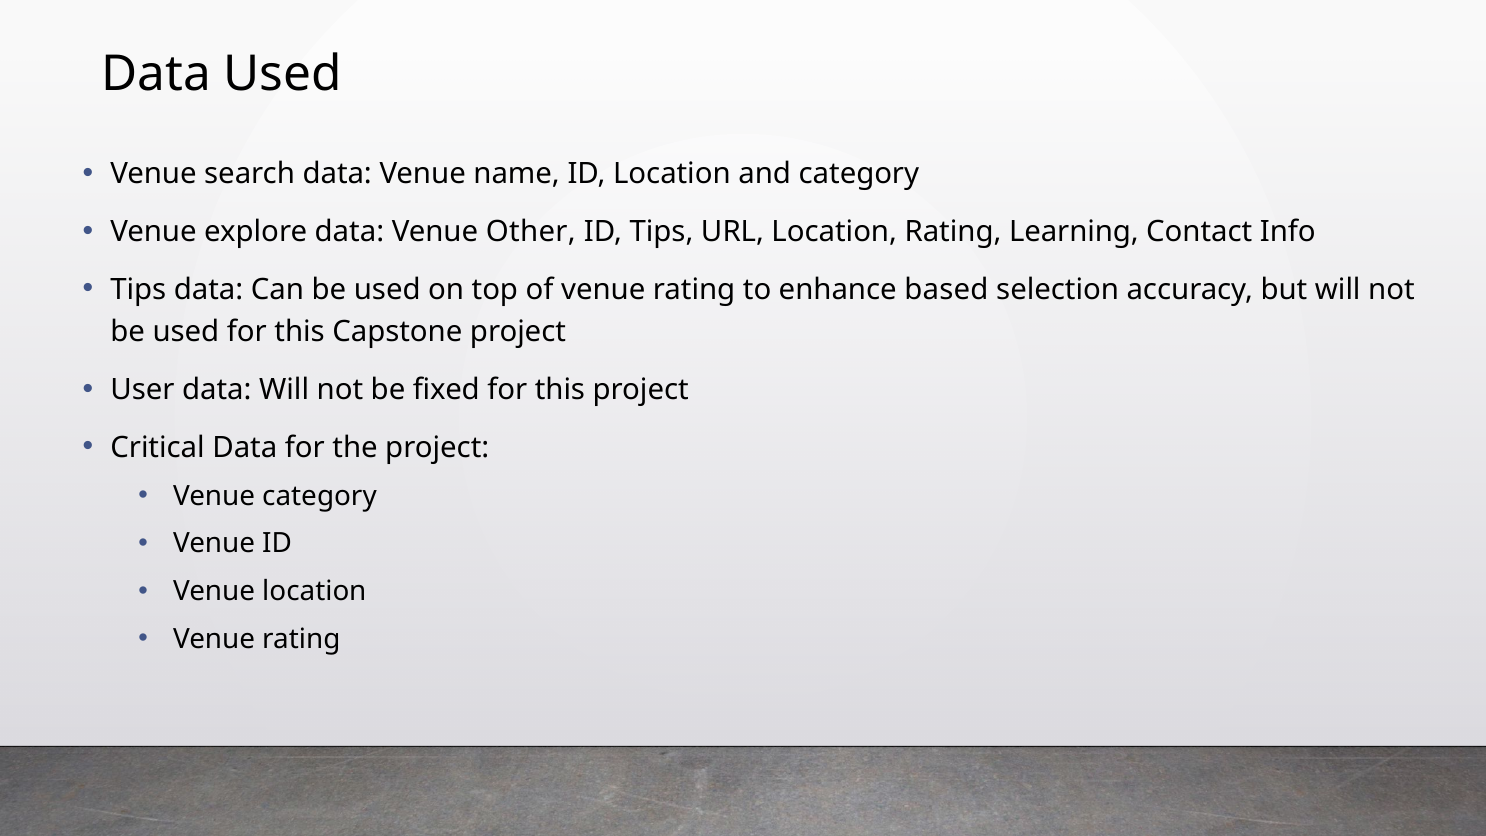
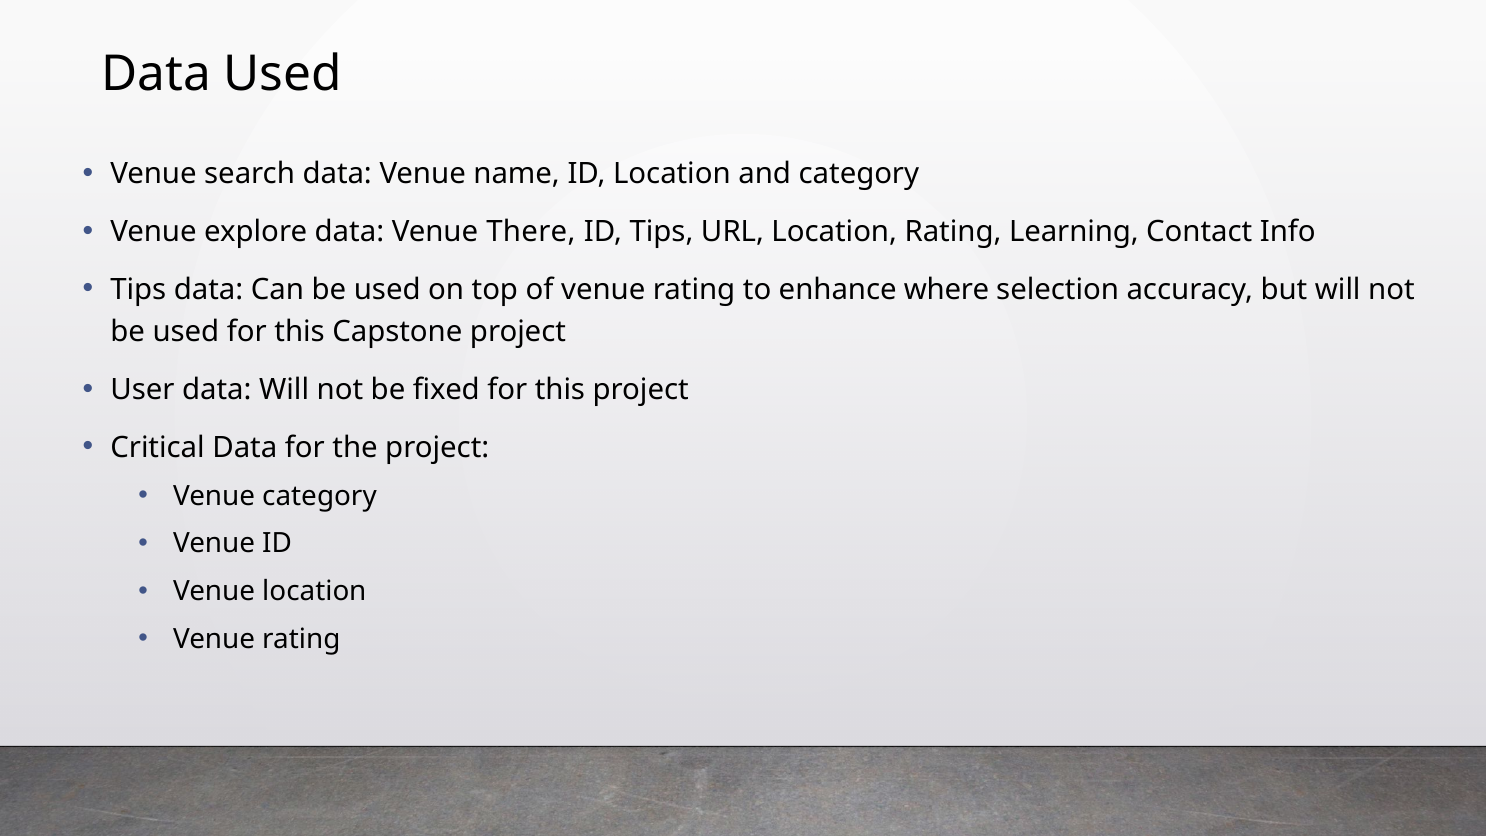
Other: Other -> There (531, 232)
based: based -> where (947, 289)
